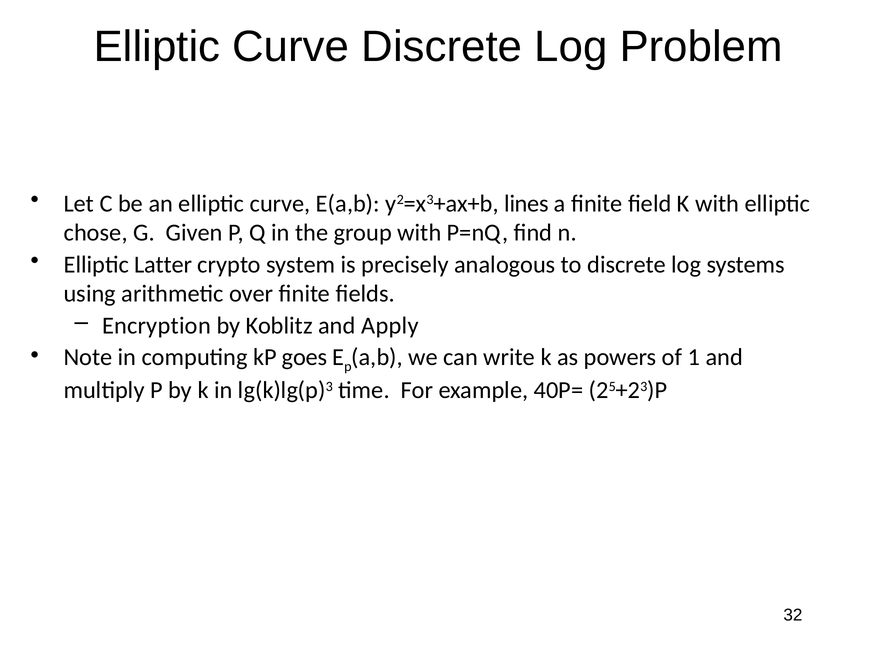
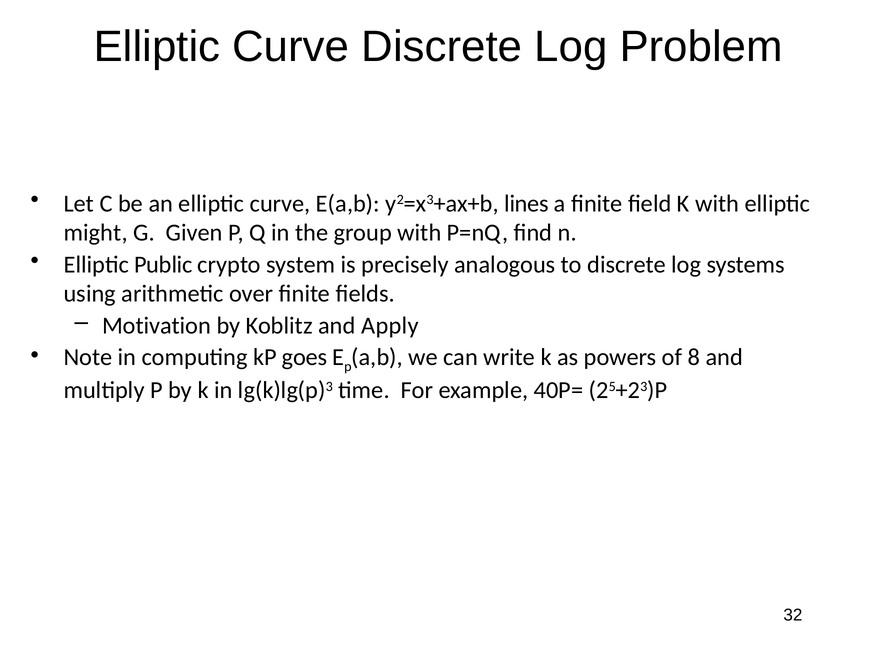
chose: chose -> might (96, 233)
Latter: Latter -> Public (163, 264)
Encryption: Encryption -> Motivation (157, 325)
1: 1 -> 8 (694, 357)
